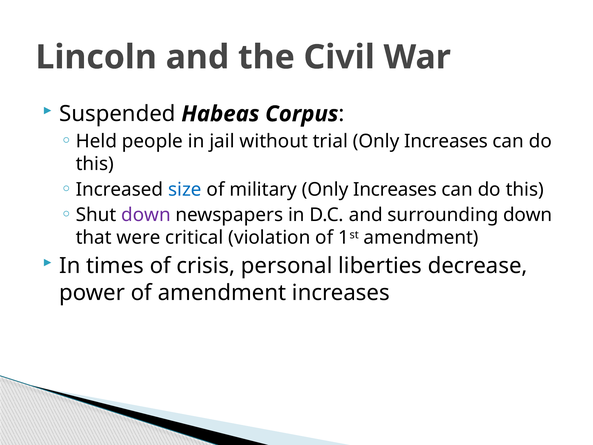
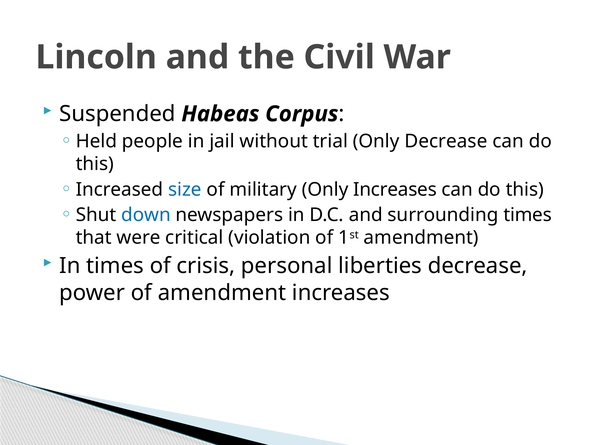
trial Only Increases: Increases -> Decrease (446, 141)
down colour: purple -> blue (146, 215)
surrounding down: down -> times (528, 215)
